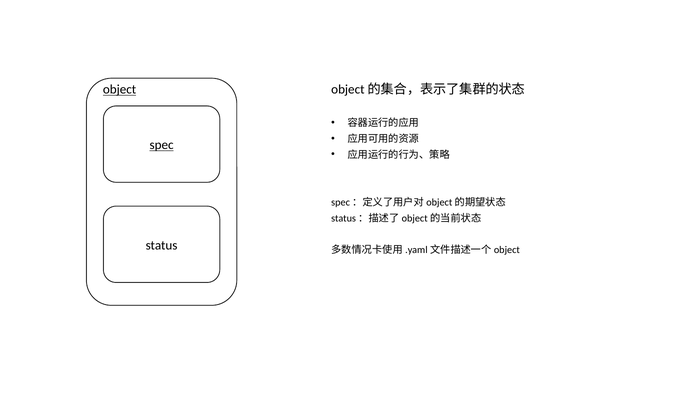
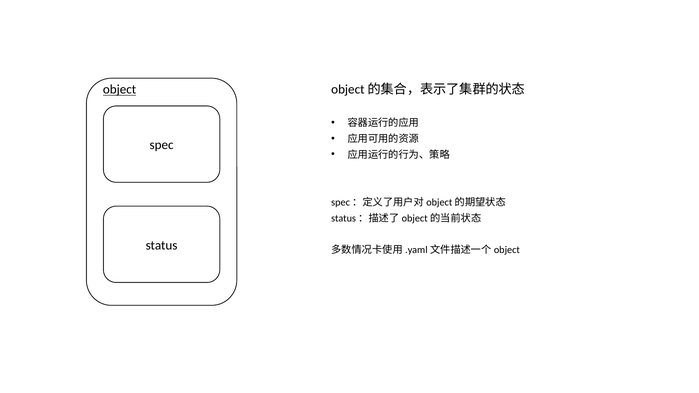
spec underline: present -> none (162, 145)
